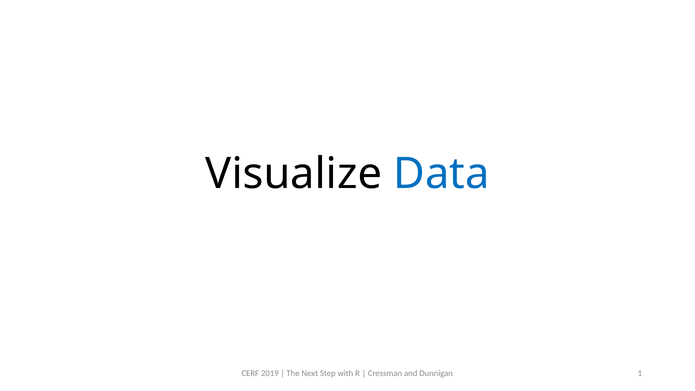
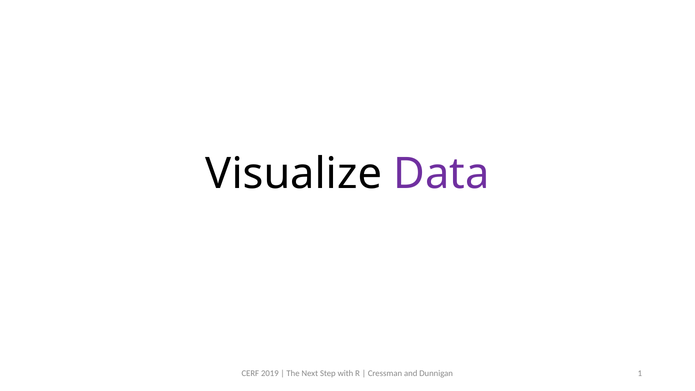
Data colour: blue -> purple (441, 174)
